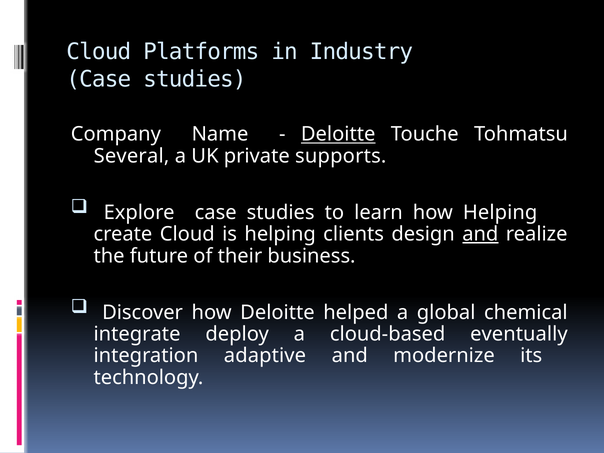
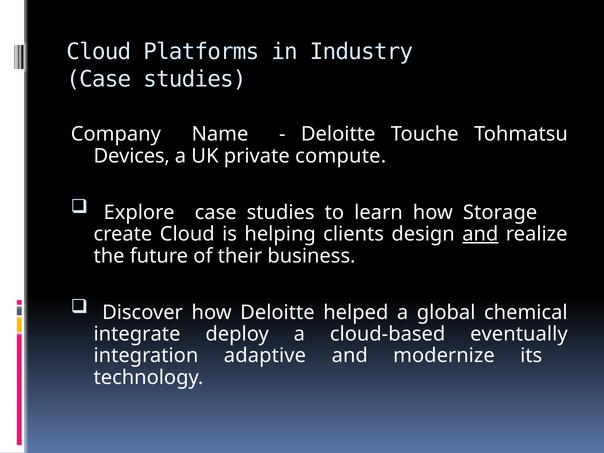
Deloitte underline: present -> none (338, 134)
Several: Several -> Devices (132, 156)
supports: supports -> compute (341, 156)
how Helping: Helping -> Storage (500, 212)
